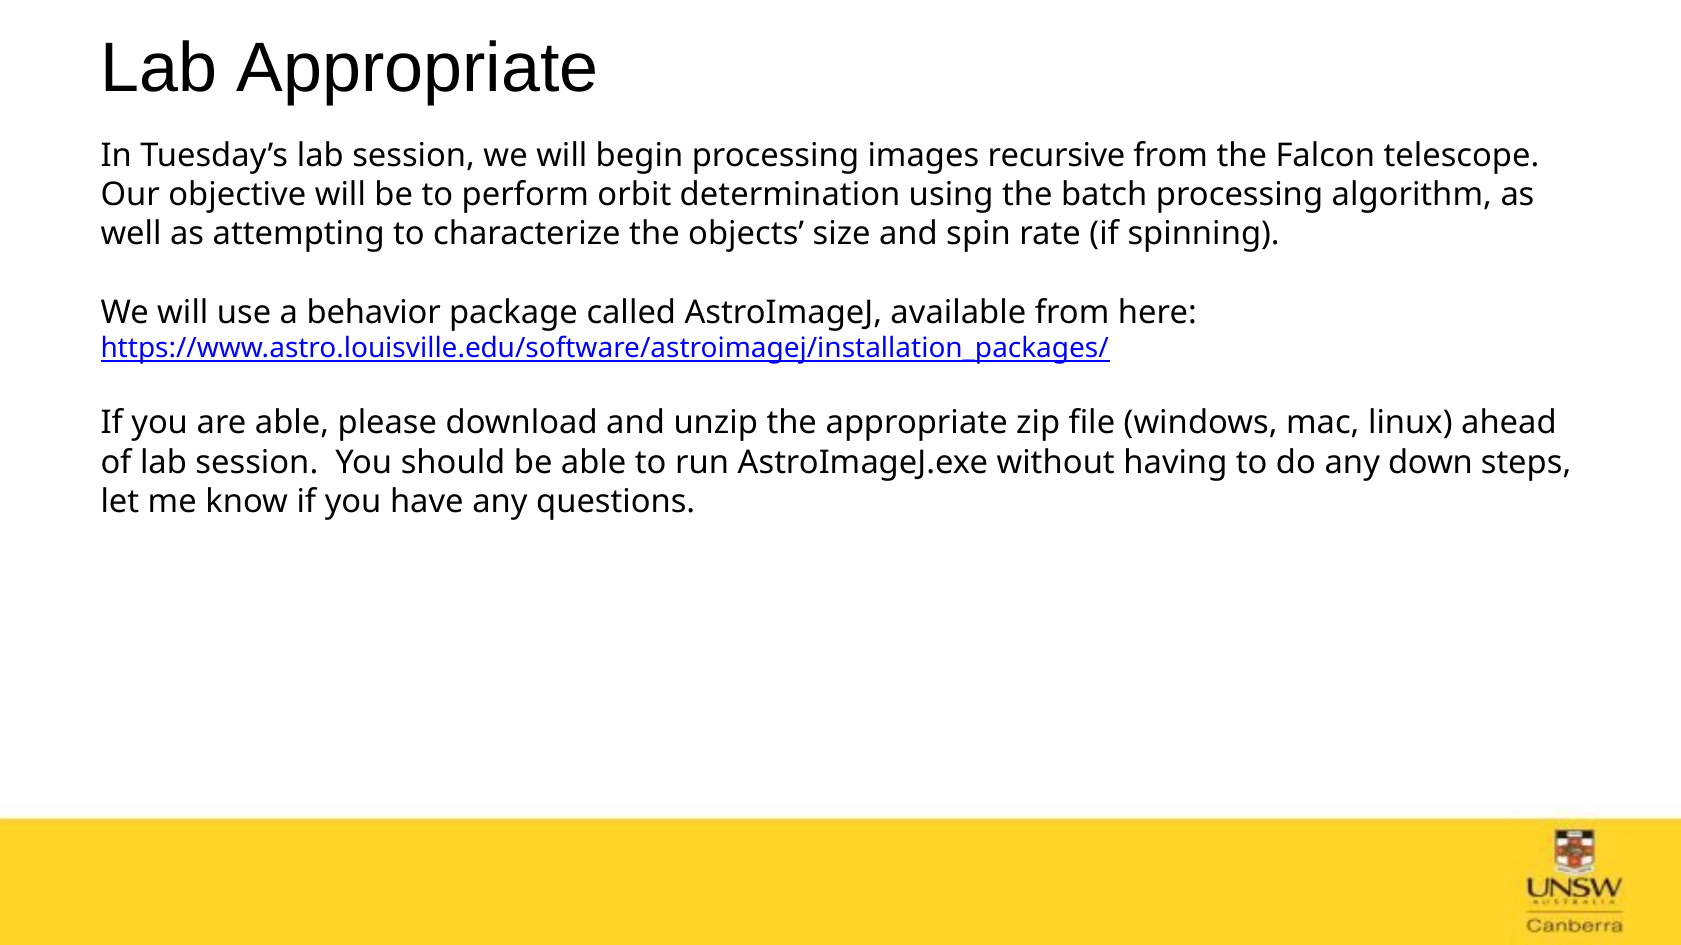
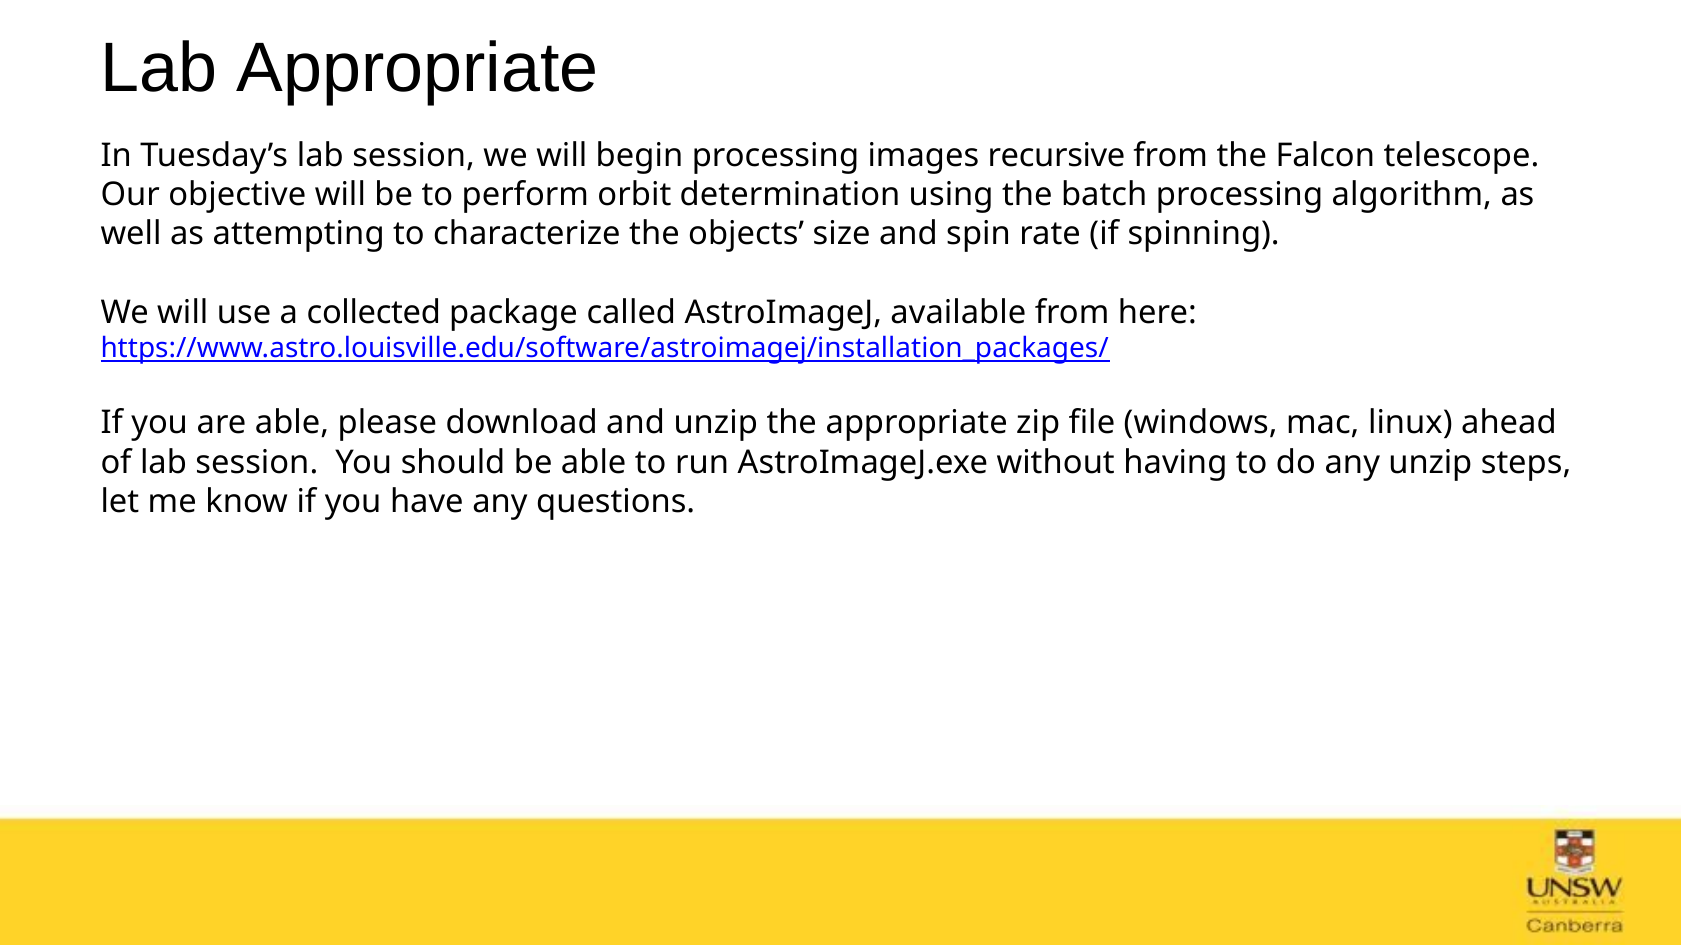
behavior: behavior -> collected (374, 312)
any down: down -> unzip (1430, 463)
